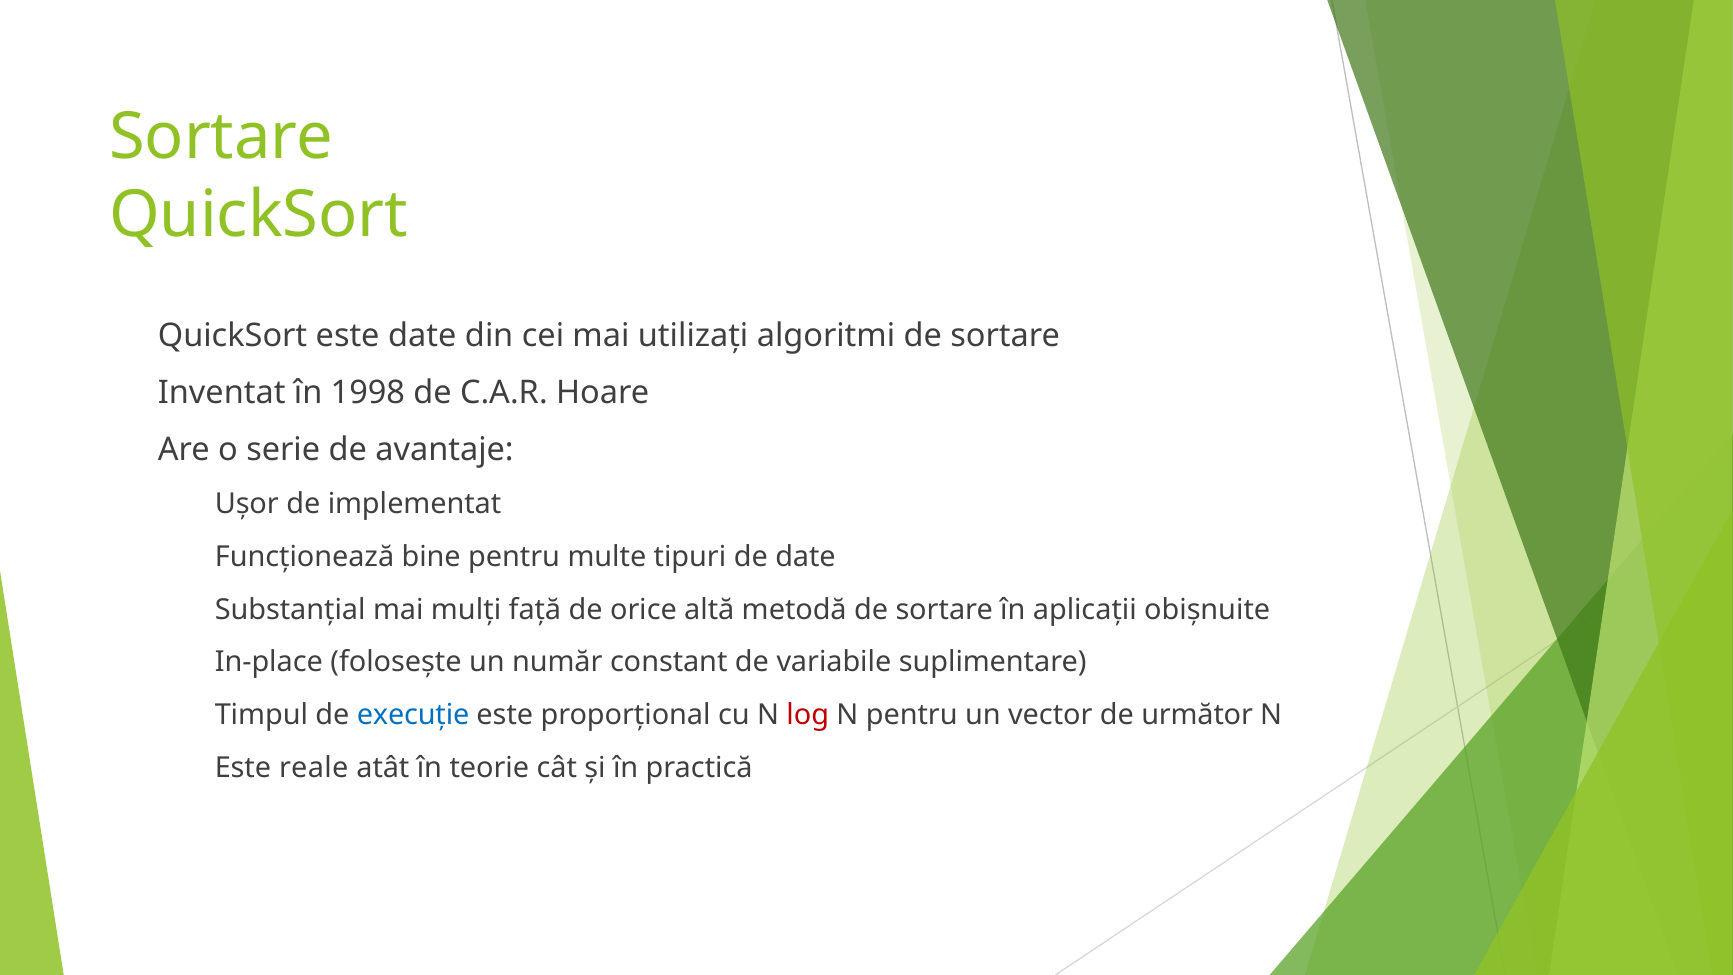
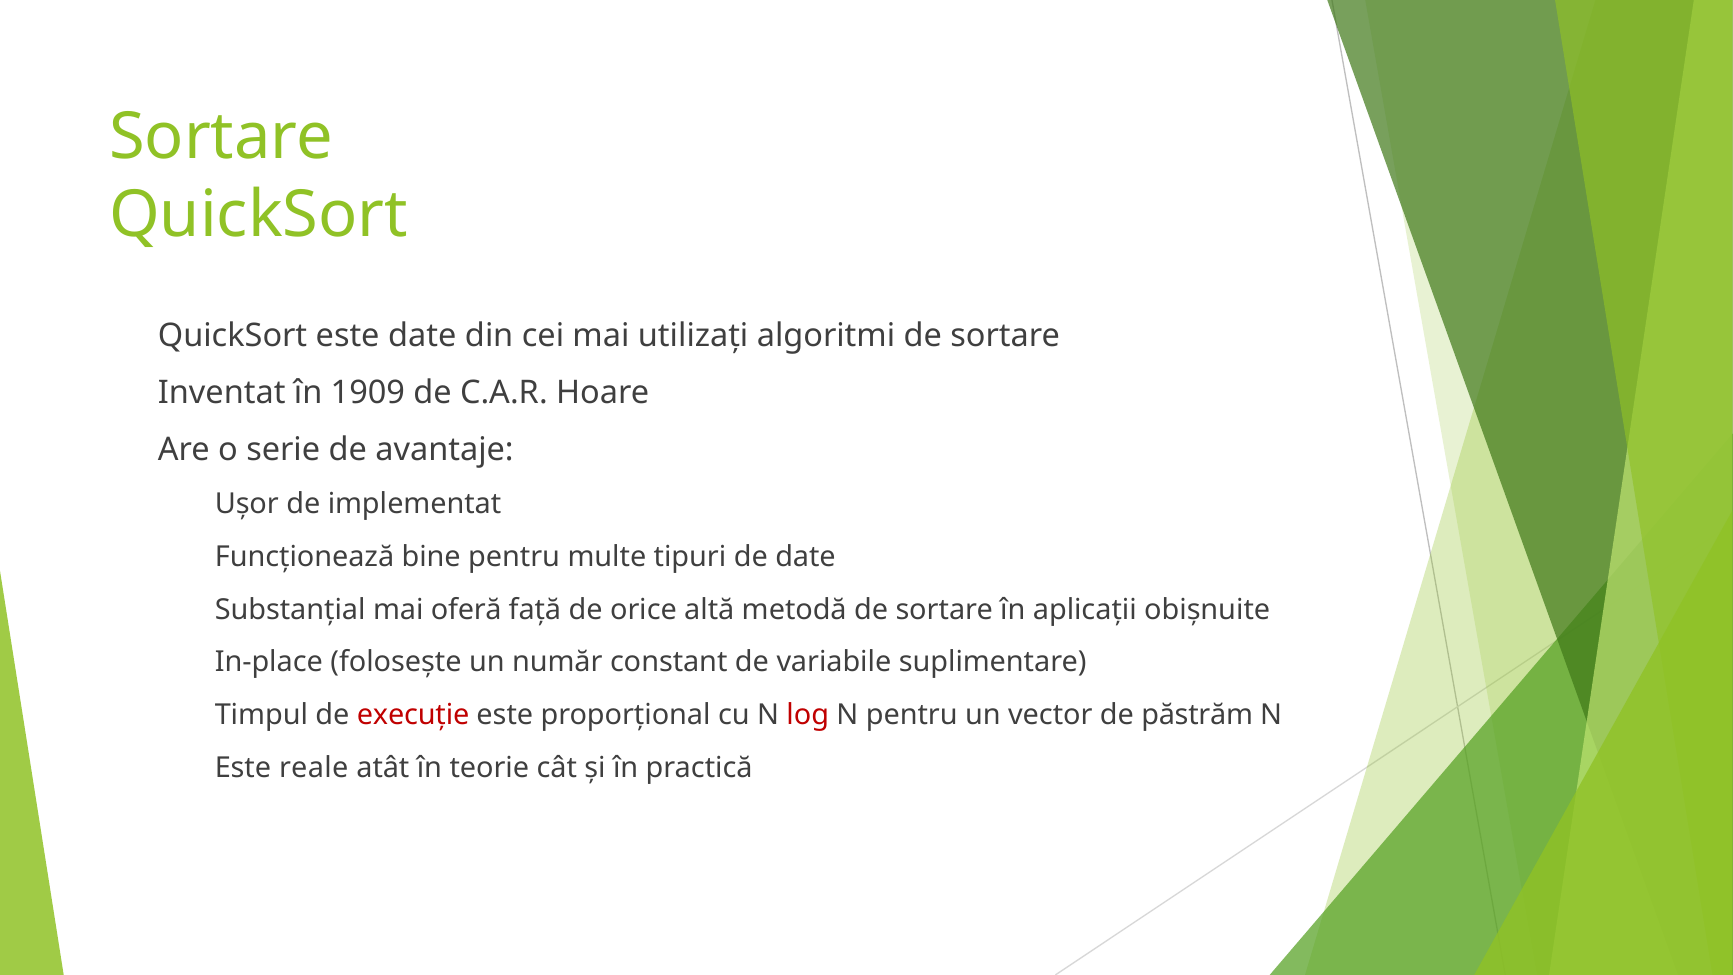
1998: 1998 -> 1909 (368, 392)
mulți: mulți -> oferă (466, 610)
execuție colour: blue -> red (413, 715)
următor: următor -> păstrăm (1197, 715)
